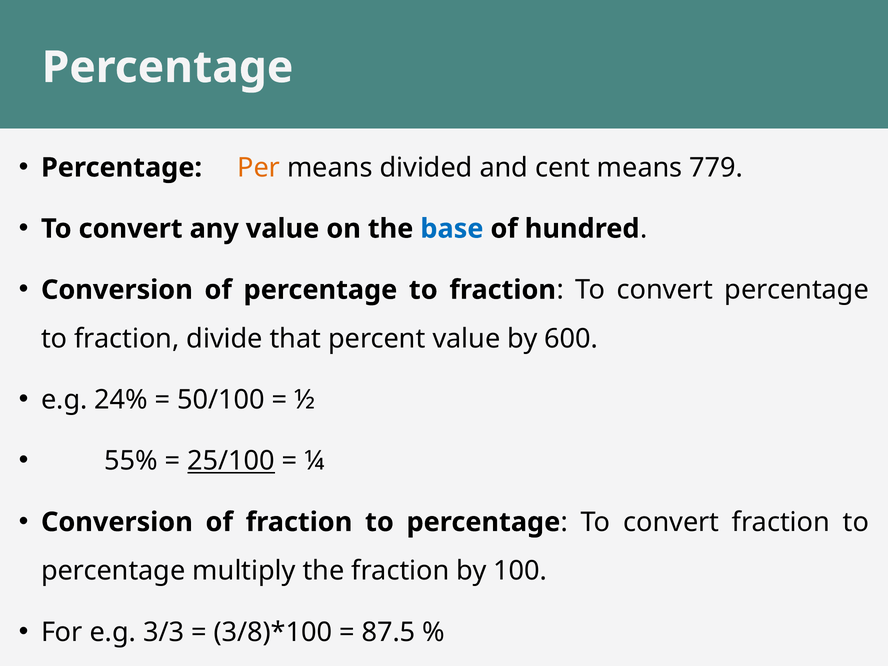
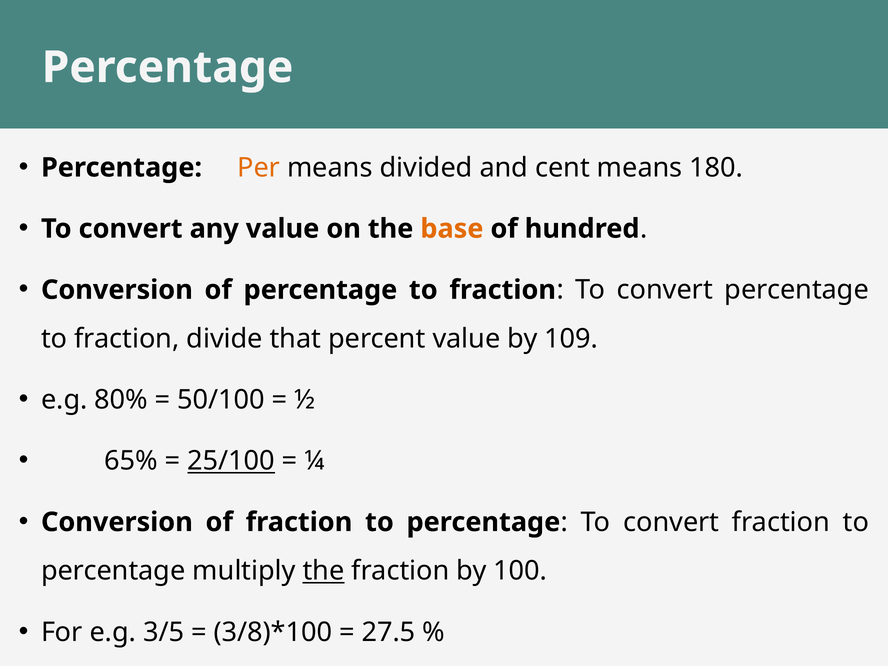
779: 779 -> 180 (716, 168)
base colour: blue -> orange (452, 229)
600: 600 -> 109 (571, 339)
24%: 24% -> 80% (121, 400)
55%: 55% -> 65% (131, 461)
the underline: none -> present (324, 571)
3/3: 3/3 -> 3/5 (164, 632)
87.5: 87.5 -> 27.5 (389, 632)
